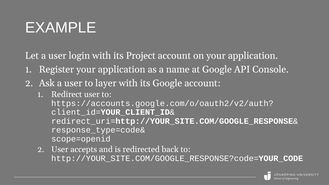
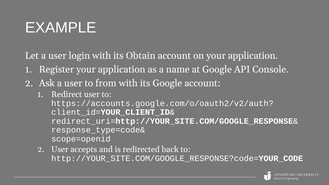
Project: Project -> Obtain (141, 56)
layer: layer -> from (106, 83)
